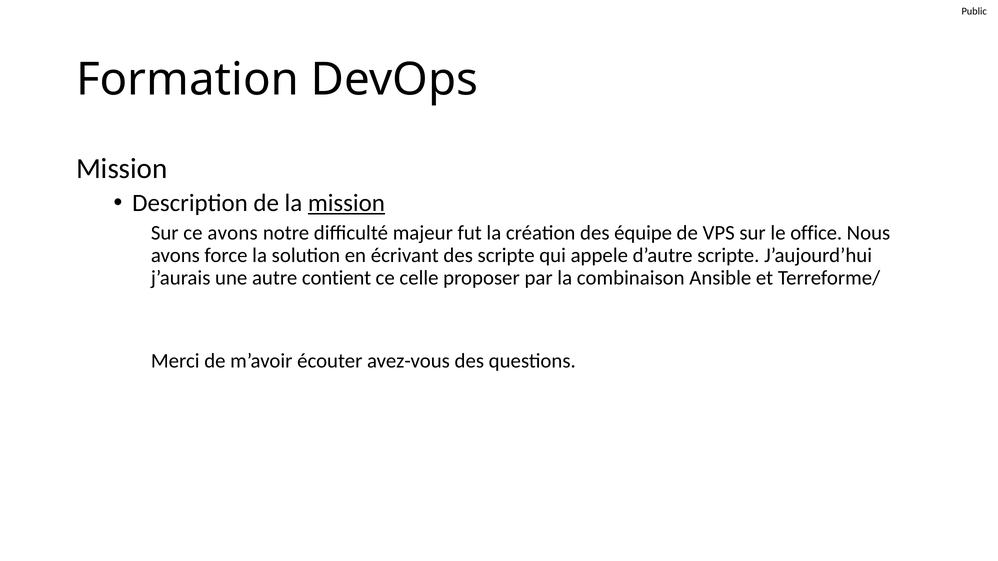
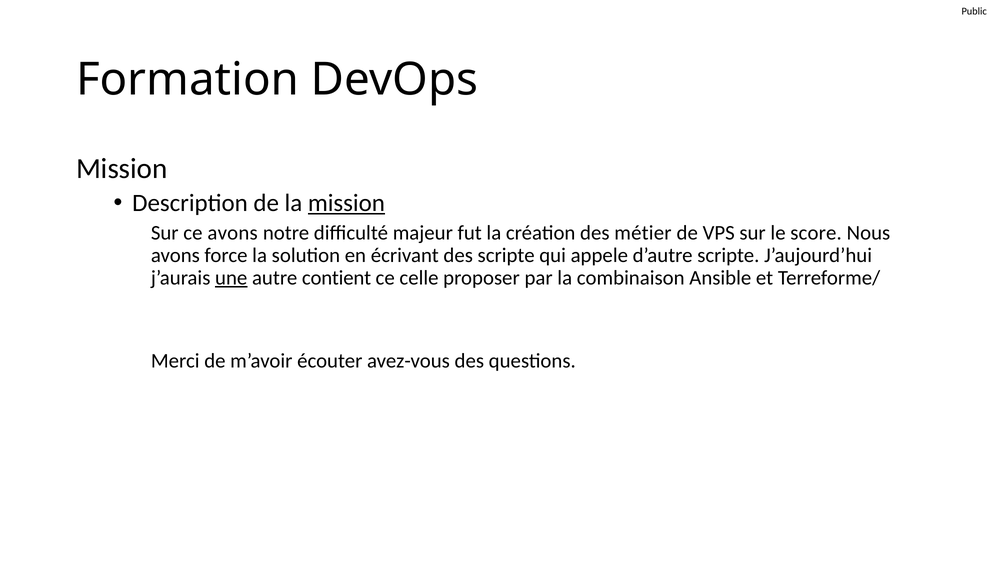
équipe: équipe -> métier (643, 233)
office: office -> score (816, 233)
une underline: none -> present (231, 278)
